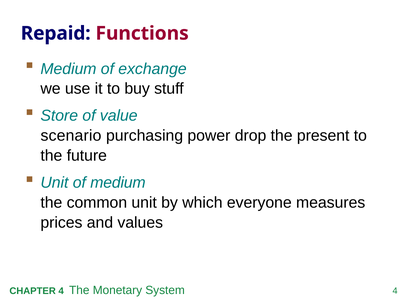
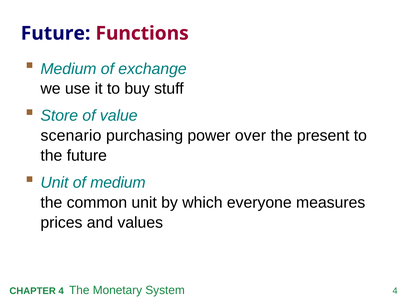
Repaid: Repaid -> Future (56, 33)
drop: drop -> over (250, 135)
